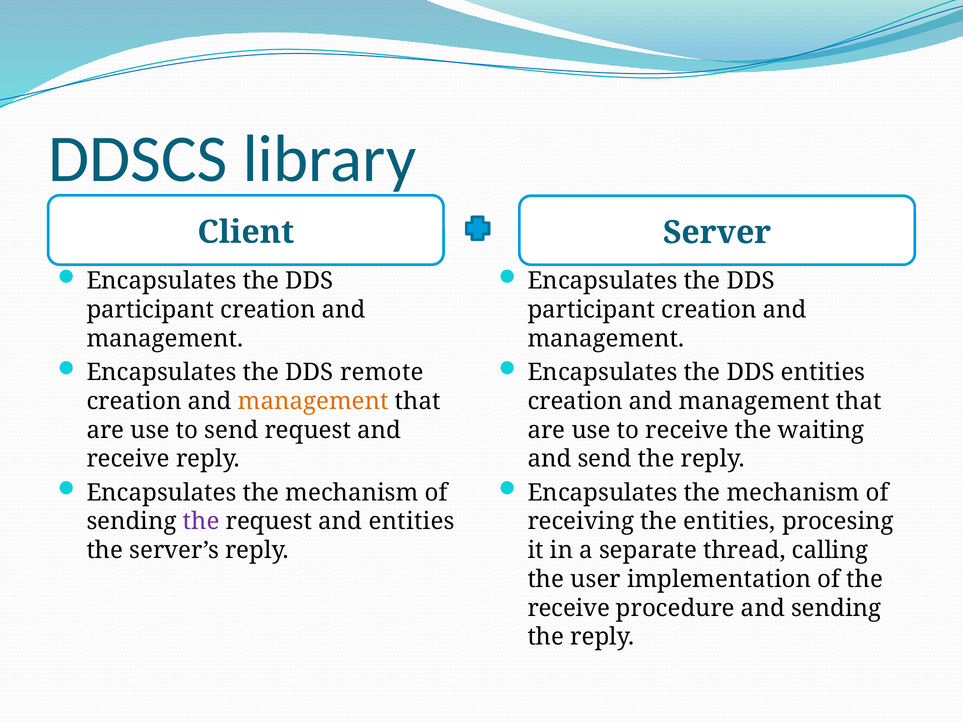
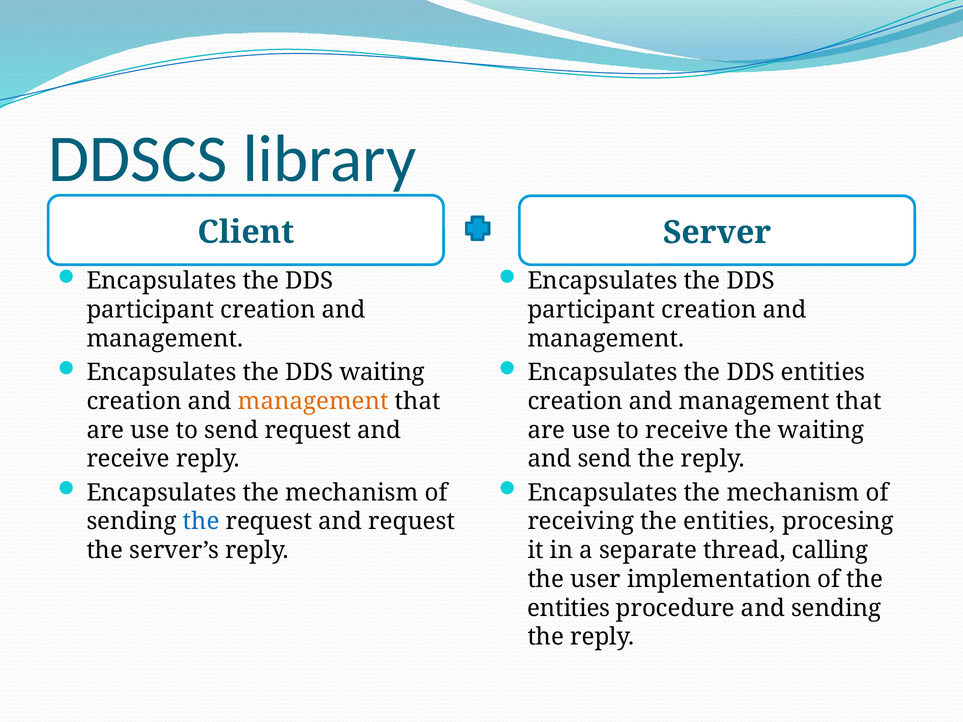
DDS remote: remote -> waiting (382, 372)
the colour: purple -> blue (201, 522)
and entities: entities -> request (412, 522)
receive: receive -> entities (569, 608)
